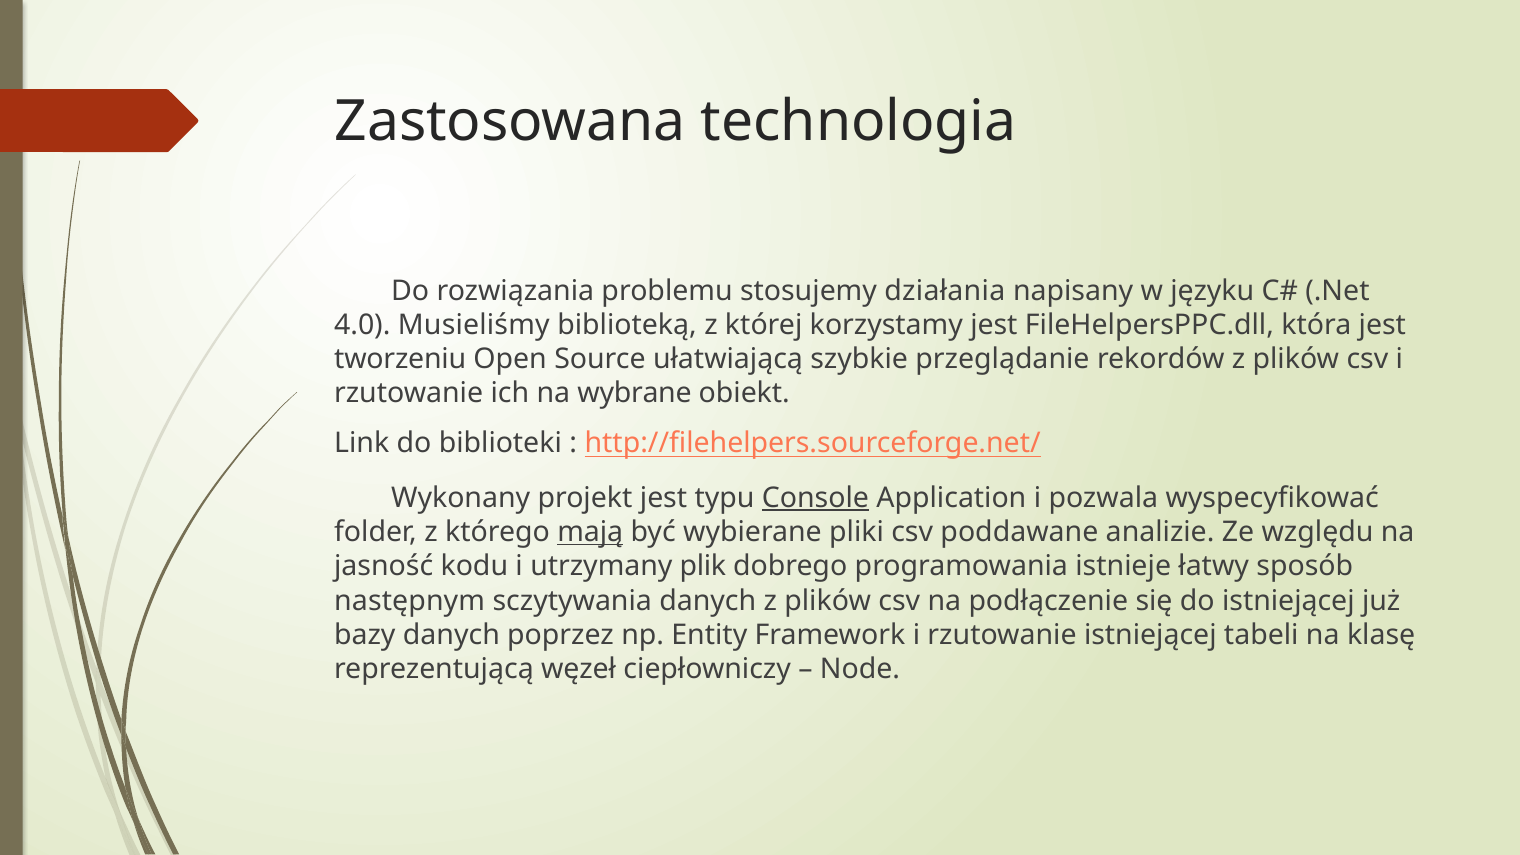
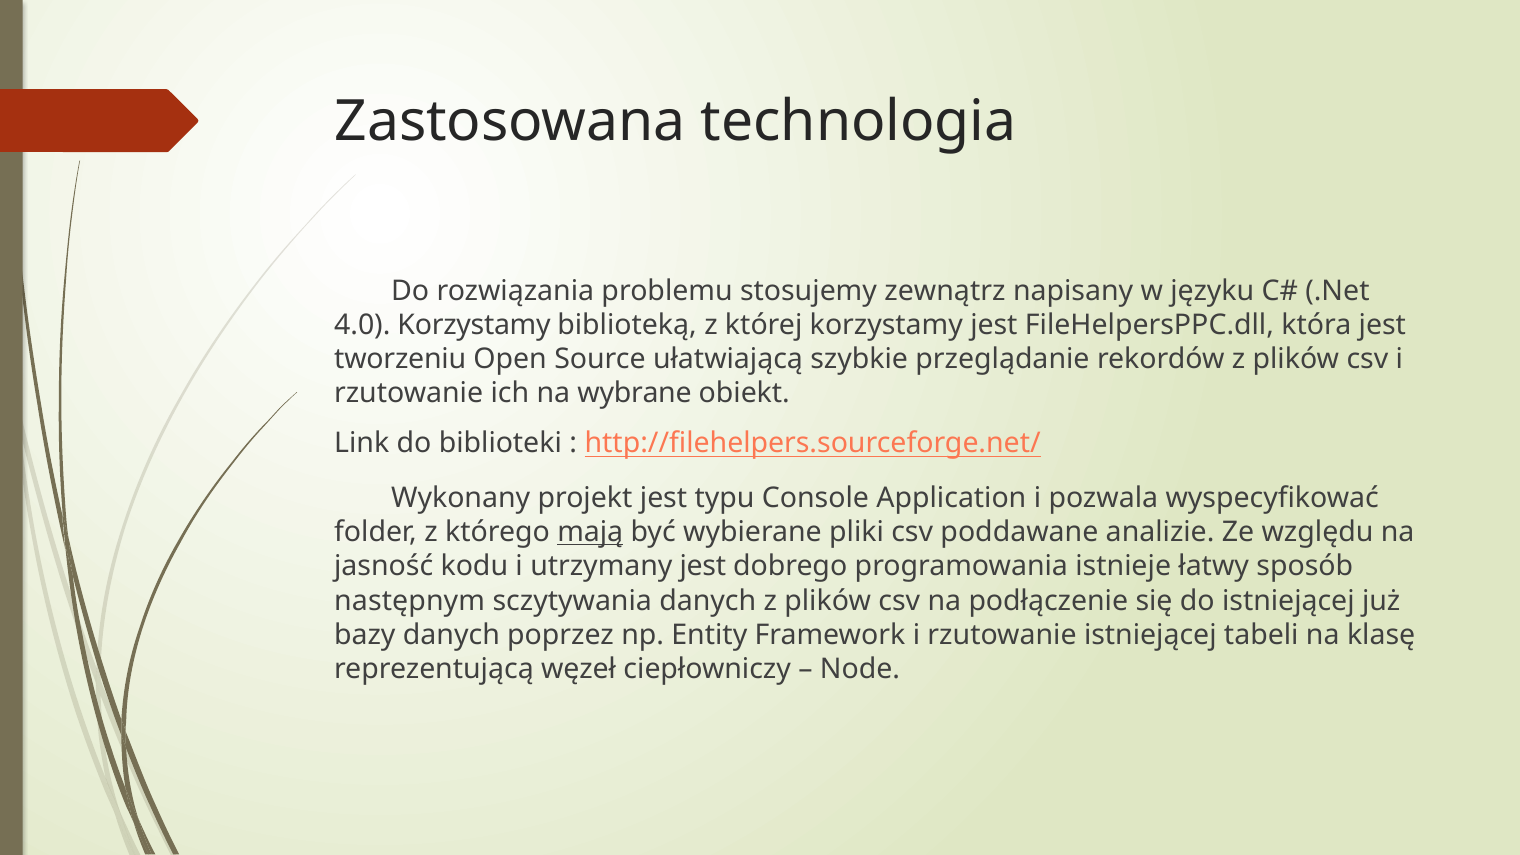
działania: działania -> zewnątrz (945, 291)
4.0 Musieliśmy: Musieliśmy -> Korzystamy (474, 325)
Console underline: present -> none (815, 498)
utrzymany plik: plik -> jest (703, 566)
